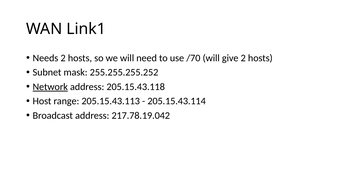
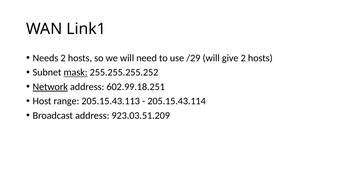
/70: /70 -> /29 (193, 58)
mask underline: none -> present (76, 73)
205.15.43.118: 205.15.43.118 -> 602.99.18.251 (136, 87)
217.78.19.042: 217.78.19.042 -> 923.03.51.209 (141, 116)
